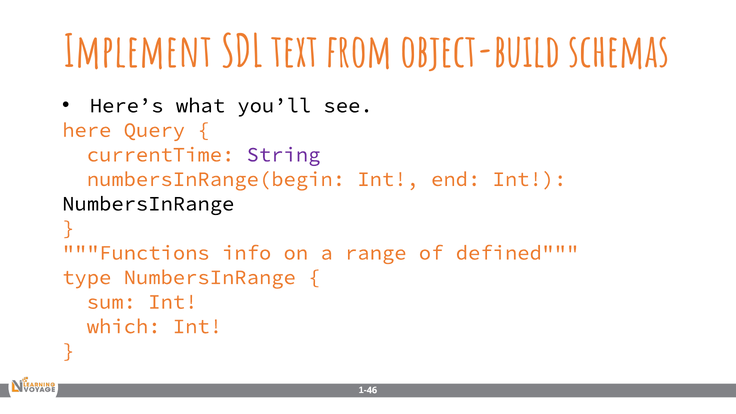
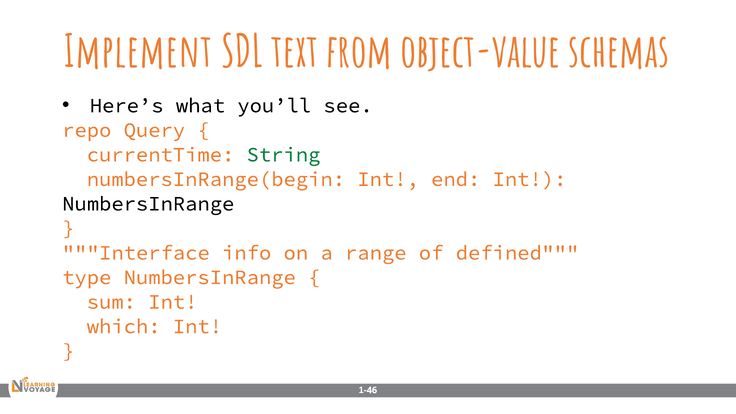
object-build: object-build -> object-value (480, 52)
here: here -> repo (87, 130)
String colour: purple -> green (283, 155)
Functions: Functions -> Interface (136, 253)
